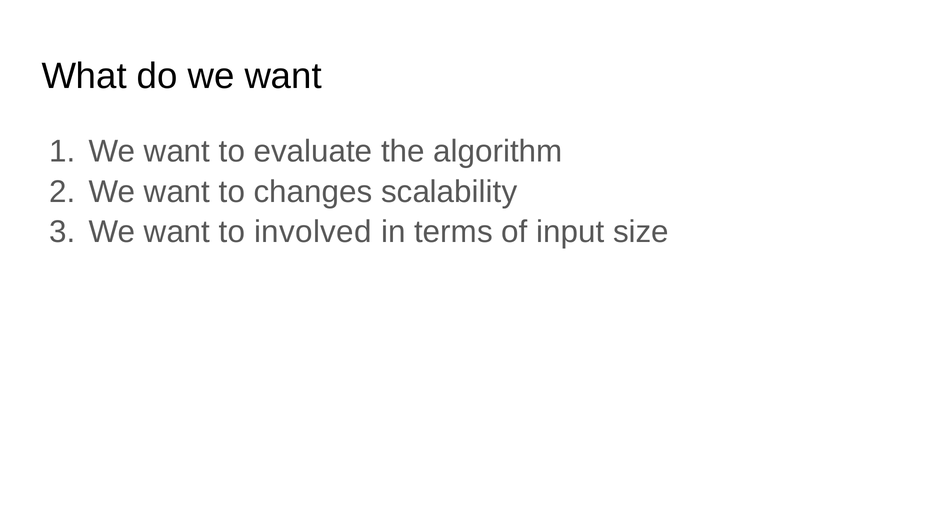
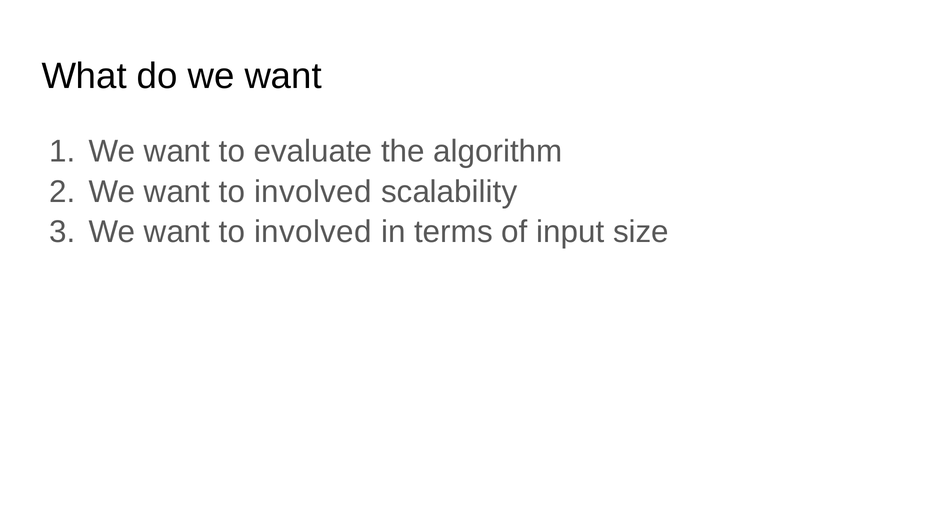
changes: changes -> involved (313, 192)
